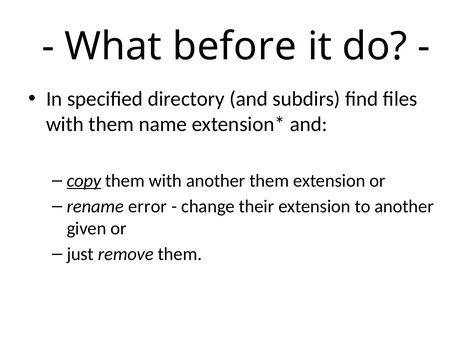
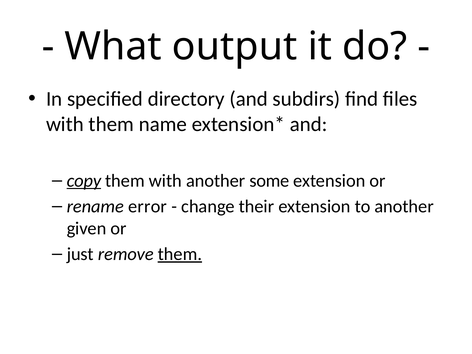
before: before -> output (235, 46)
another them: them -> some (269, 181)
them underline: none -> present (180, 254)
